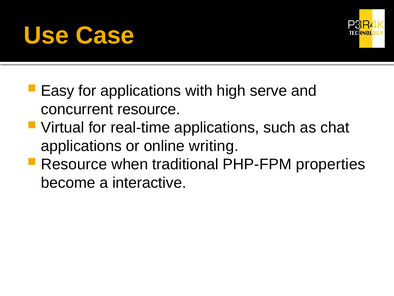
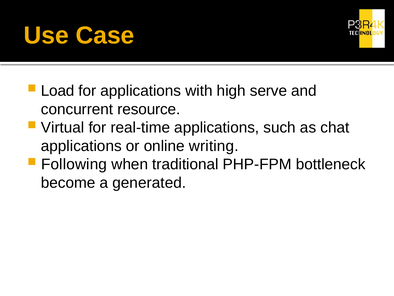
Easy: Easy -> Load (58, 91)
Resource: Resource -> Following (74, 164)
properties: properties -> bottleneck (331, 164)
interactive: interactive -> generated (149, 182)
